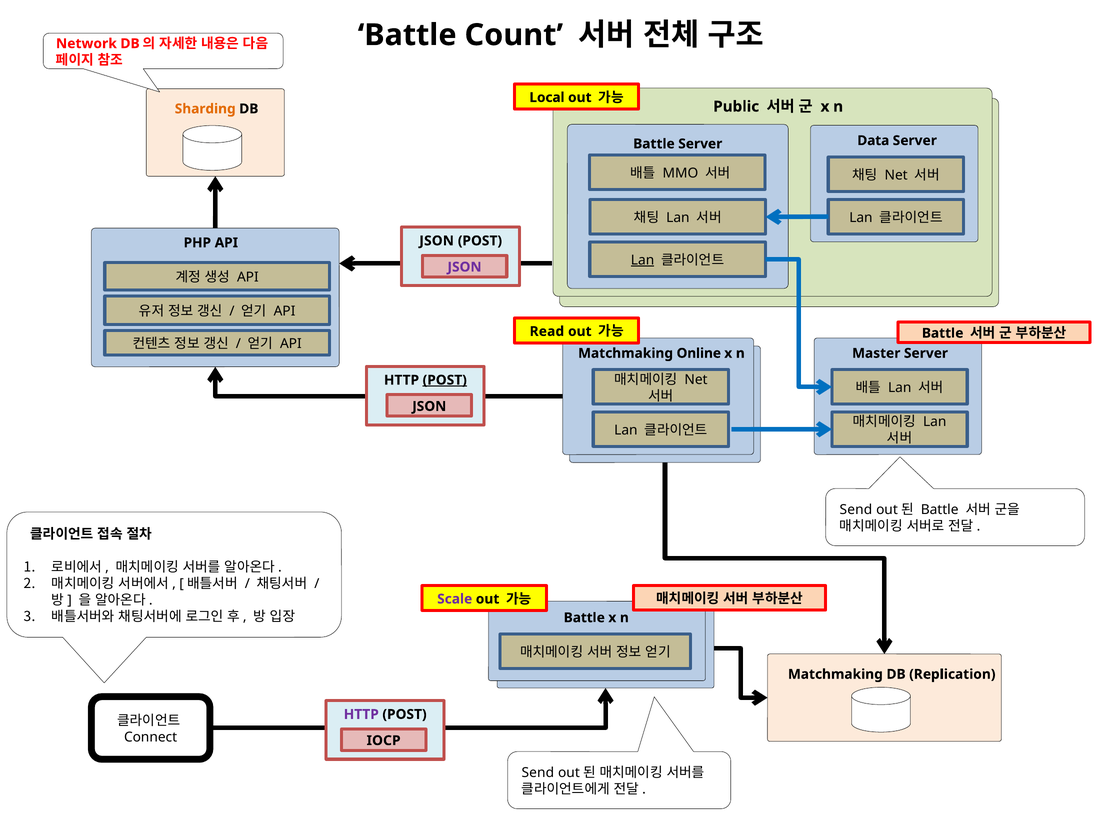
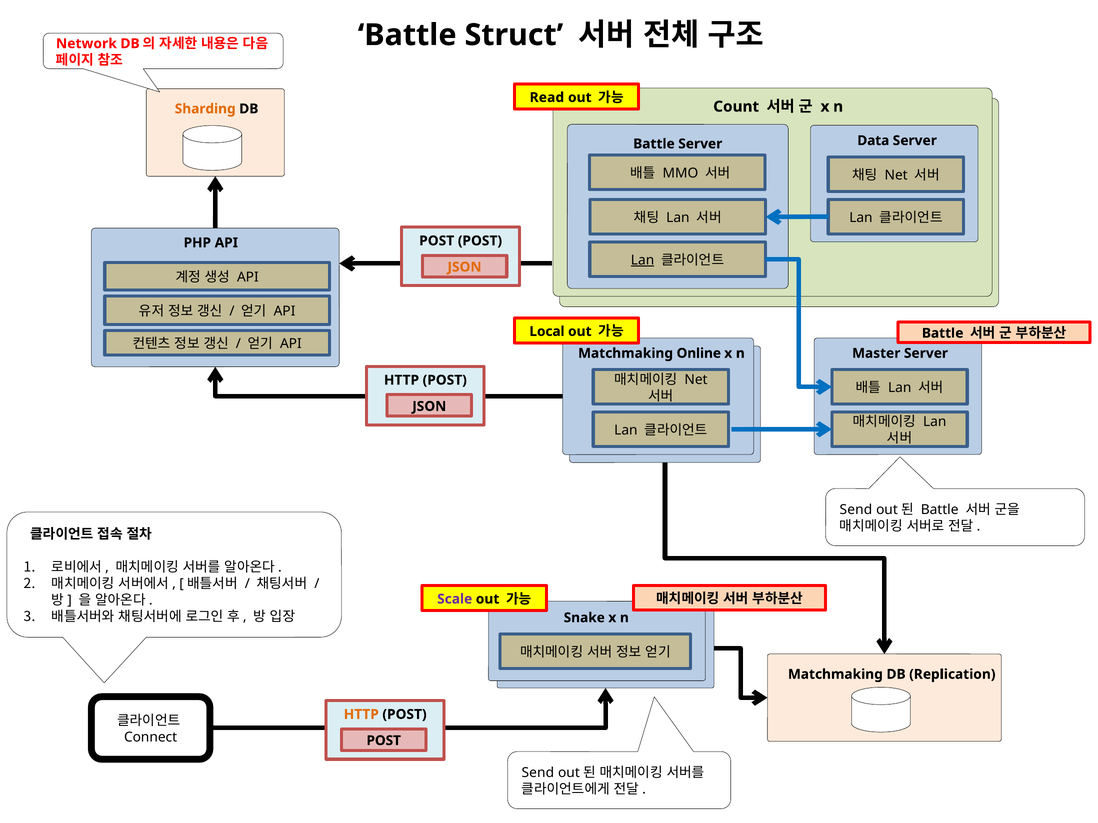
Count: Count -> Struct (514, 35)
Local: Local -> Read (547, 98)
Public: Public -> Count (736, 107)
JSON: JSON -> POST (437, 241)
JSON colour: purple -> orange (465, 267)
Read: Read -> Local (547, 332)
POST underline: present -> none (445, 380)
Battle: Battle -> Snake (584, 618)
HTTP colour: purple -> orange (361, 715)
IOCP: IOCP -> POST (384, 741)
